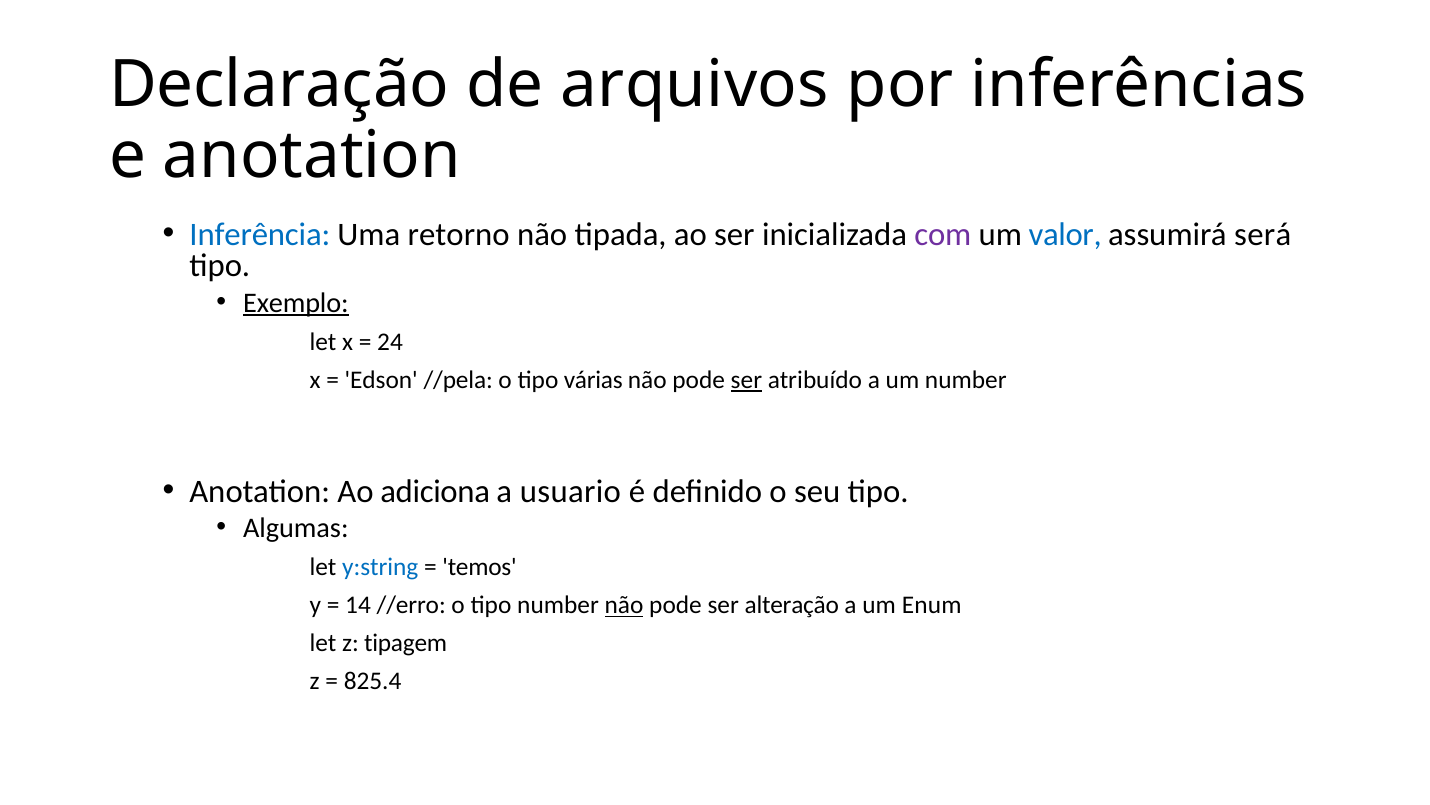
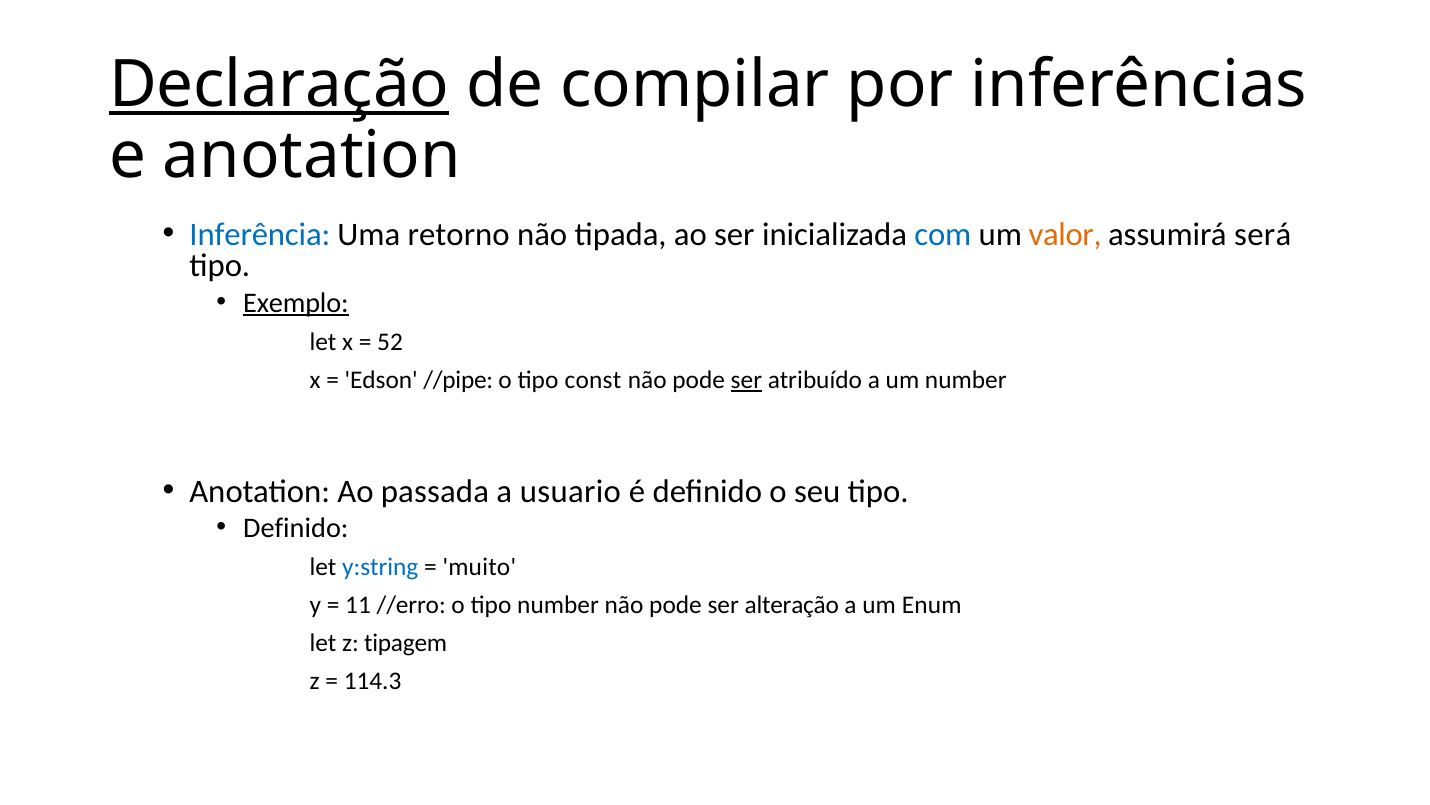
Declaração underline: none -> present (279, 85)
arquivos: arquivos -> compilar (695, 85)
com colour: purple -> blue (943, 234)
valor colour: blue -> orange (1065, 234)
24: 24 -> 52 (390, 342)
//pela: //pela -> //pipe (458, 380)
várias: várias -> const (593, 380)
adiciona: adiciona -> passada (435, 491)
Algumas: Algumas -> Definido (296, 527)
temos: temos -> muito (479, 567)
14: 14 -> 11 (358, 605)
não underline: present -> none (624, 605)
825.4: 825.4 -> 114.3 (373, 681)
